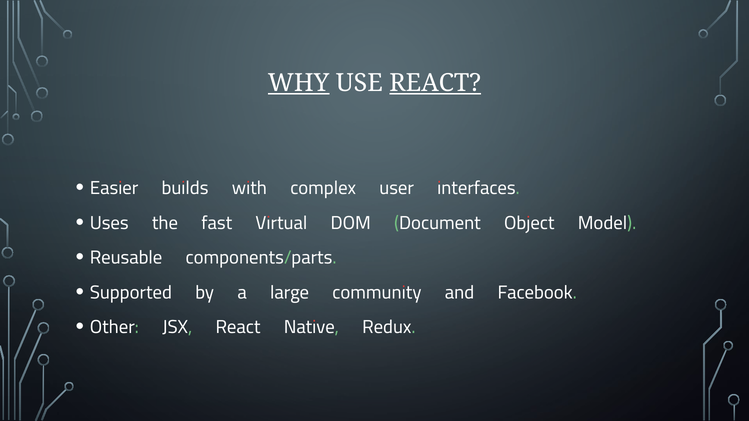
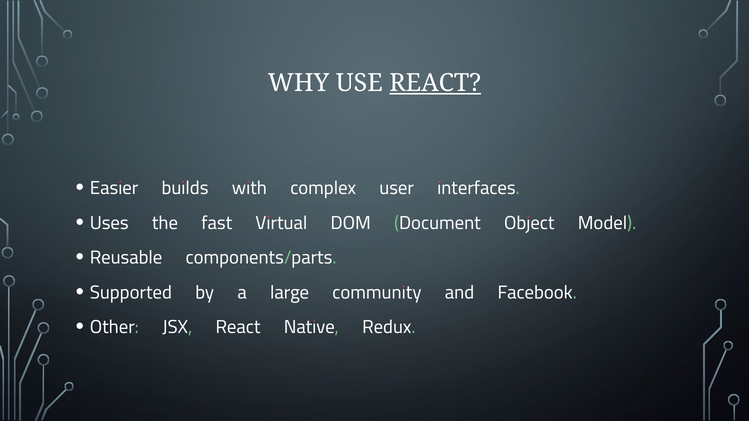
WHY underline: present -> none (299, 83)
